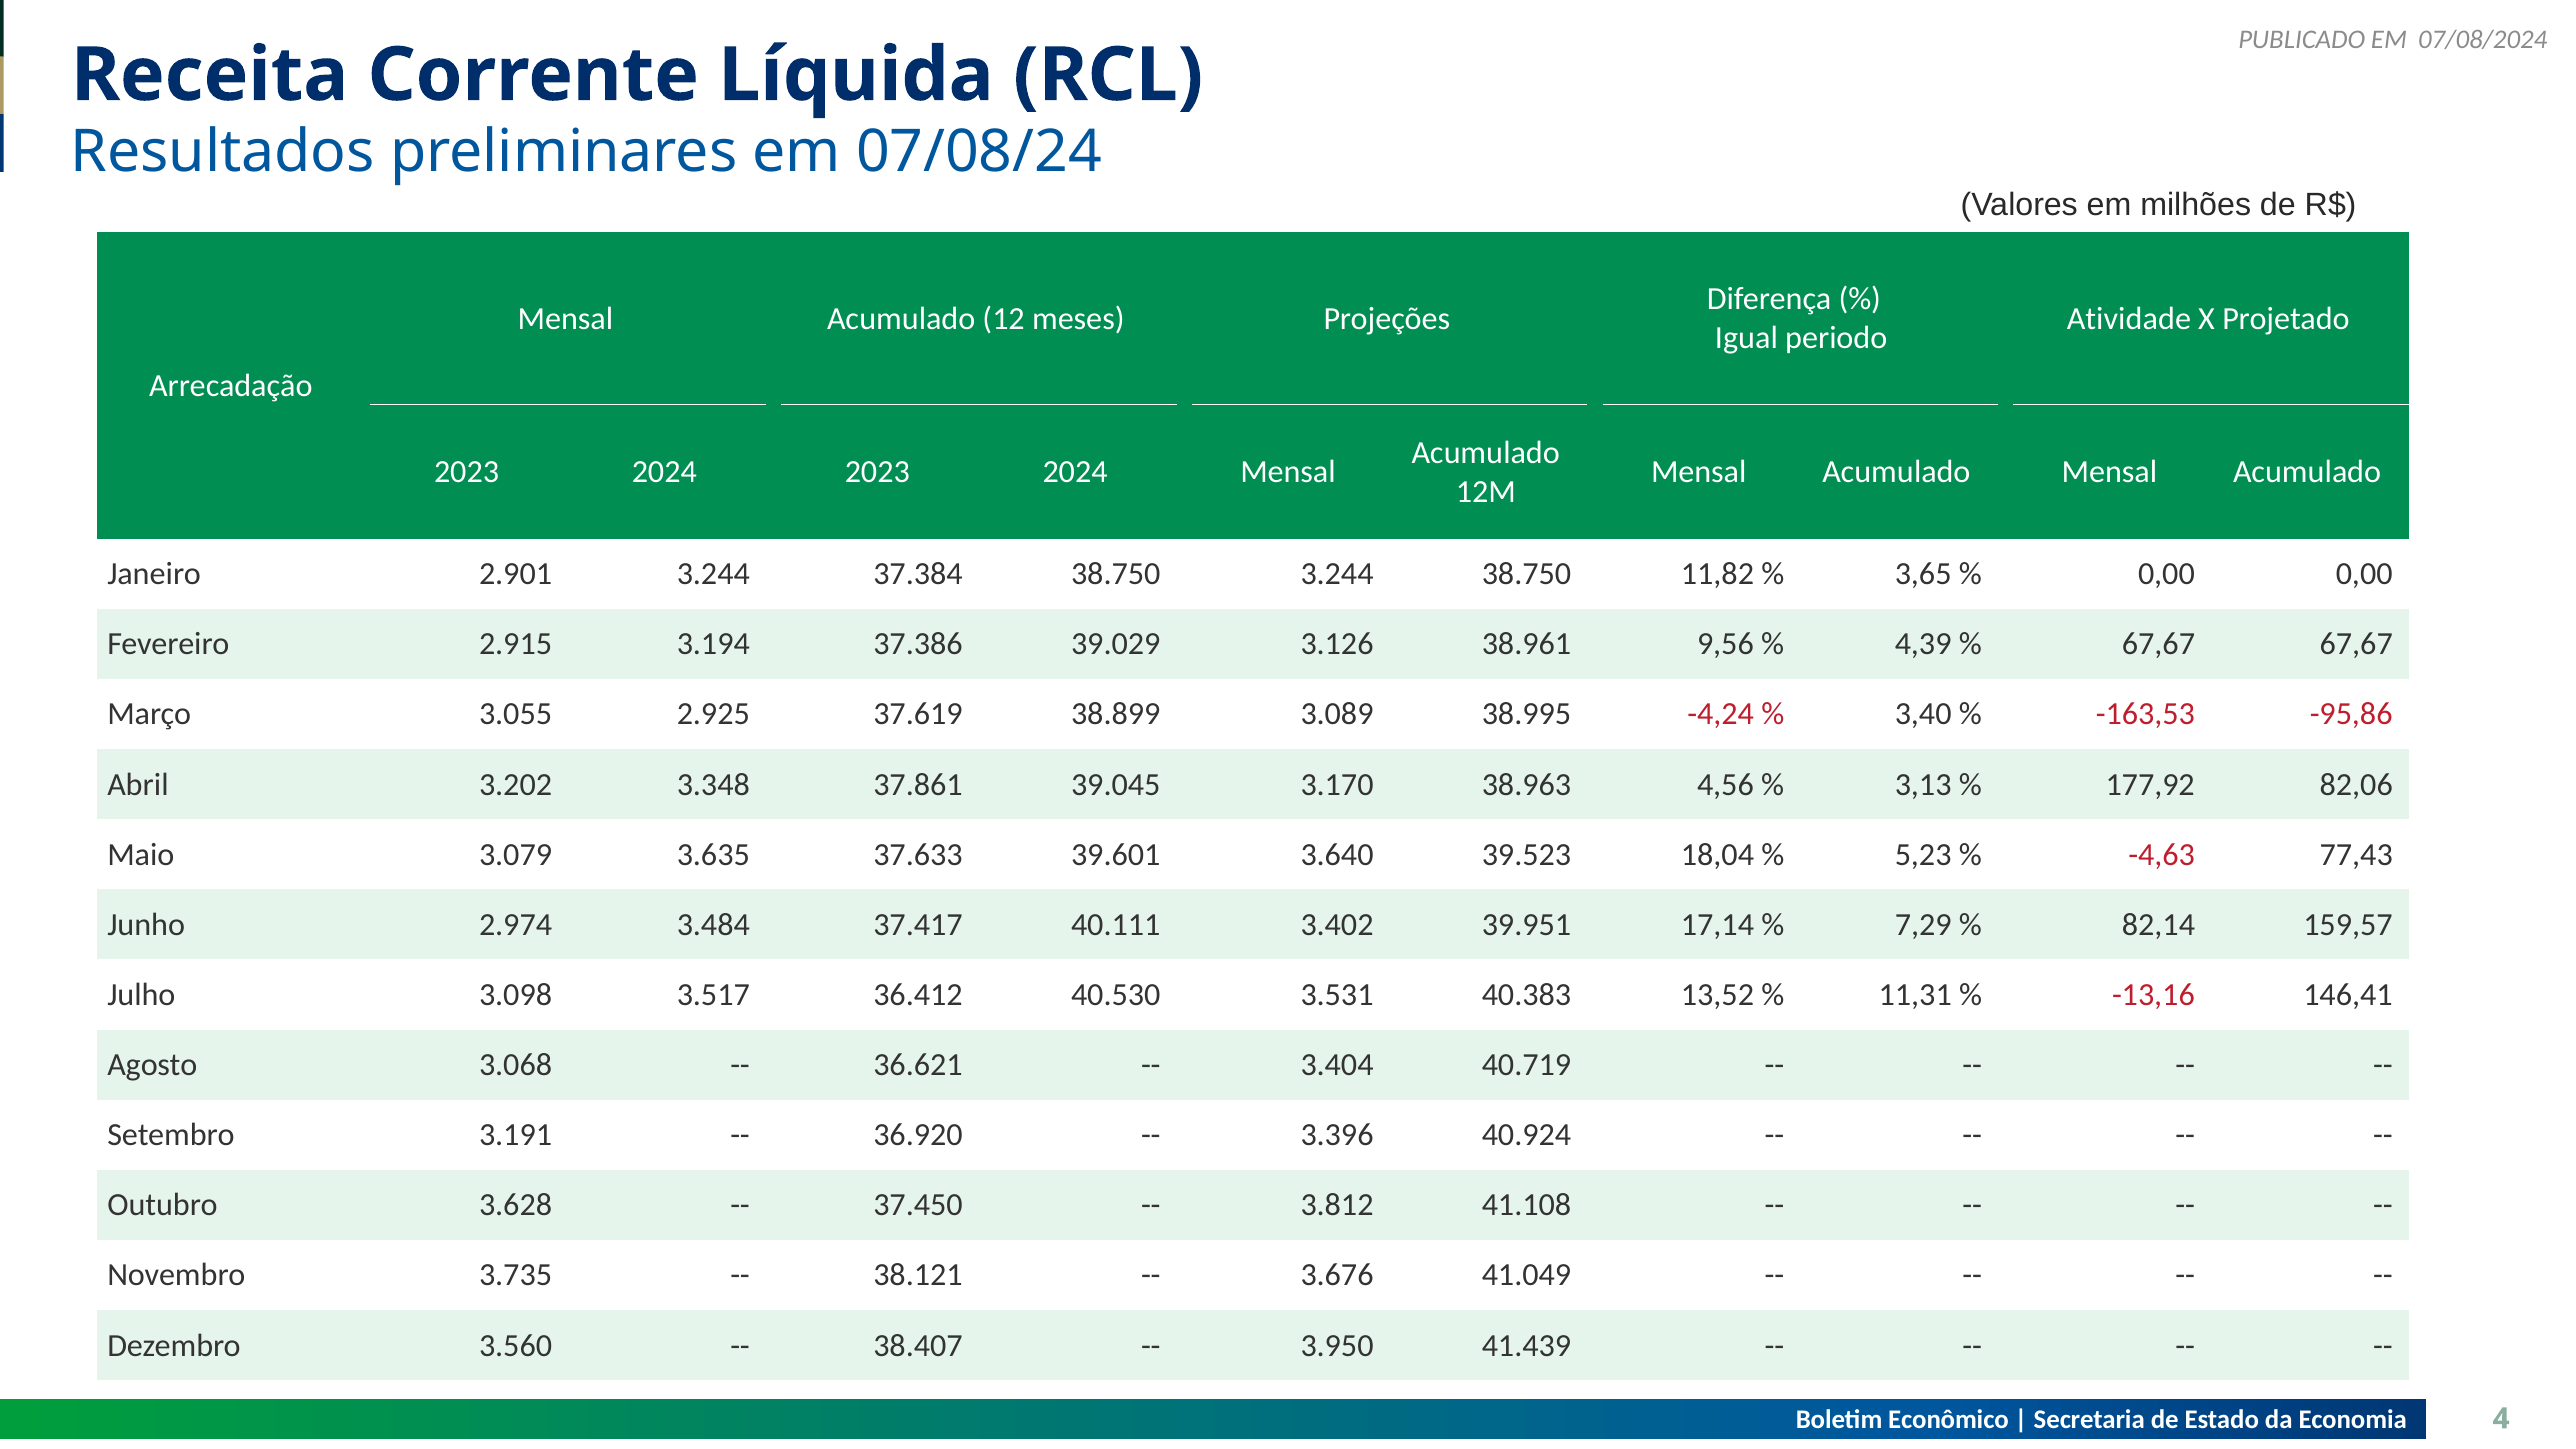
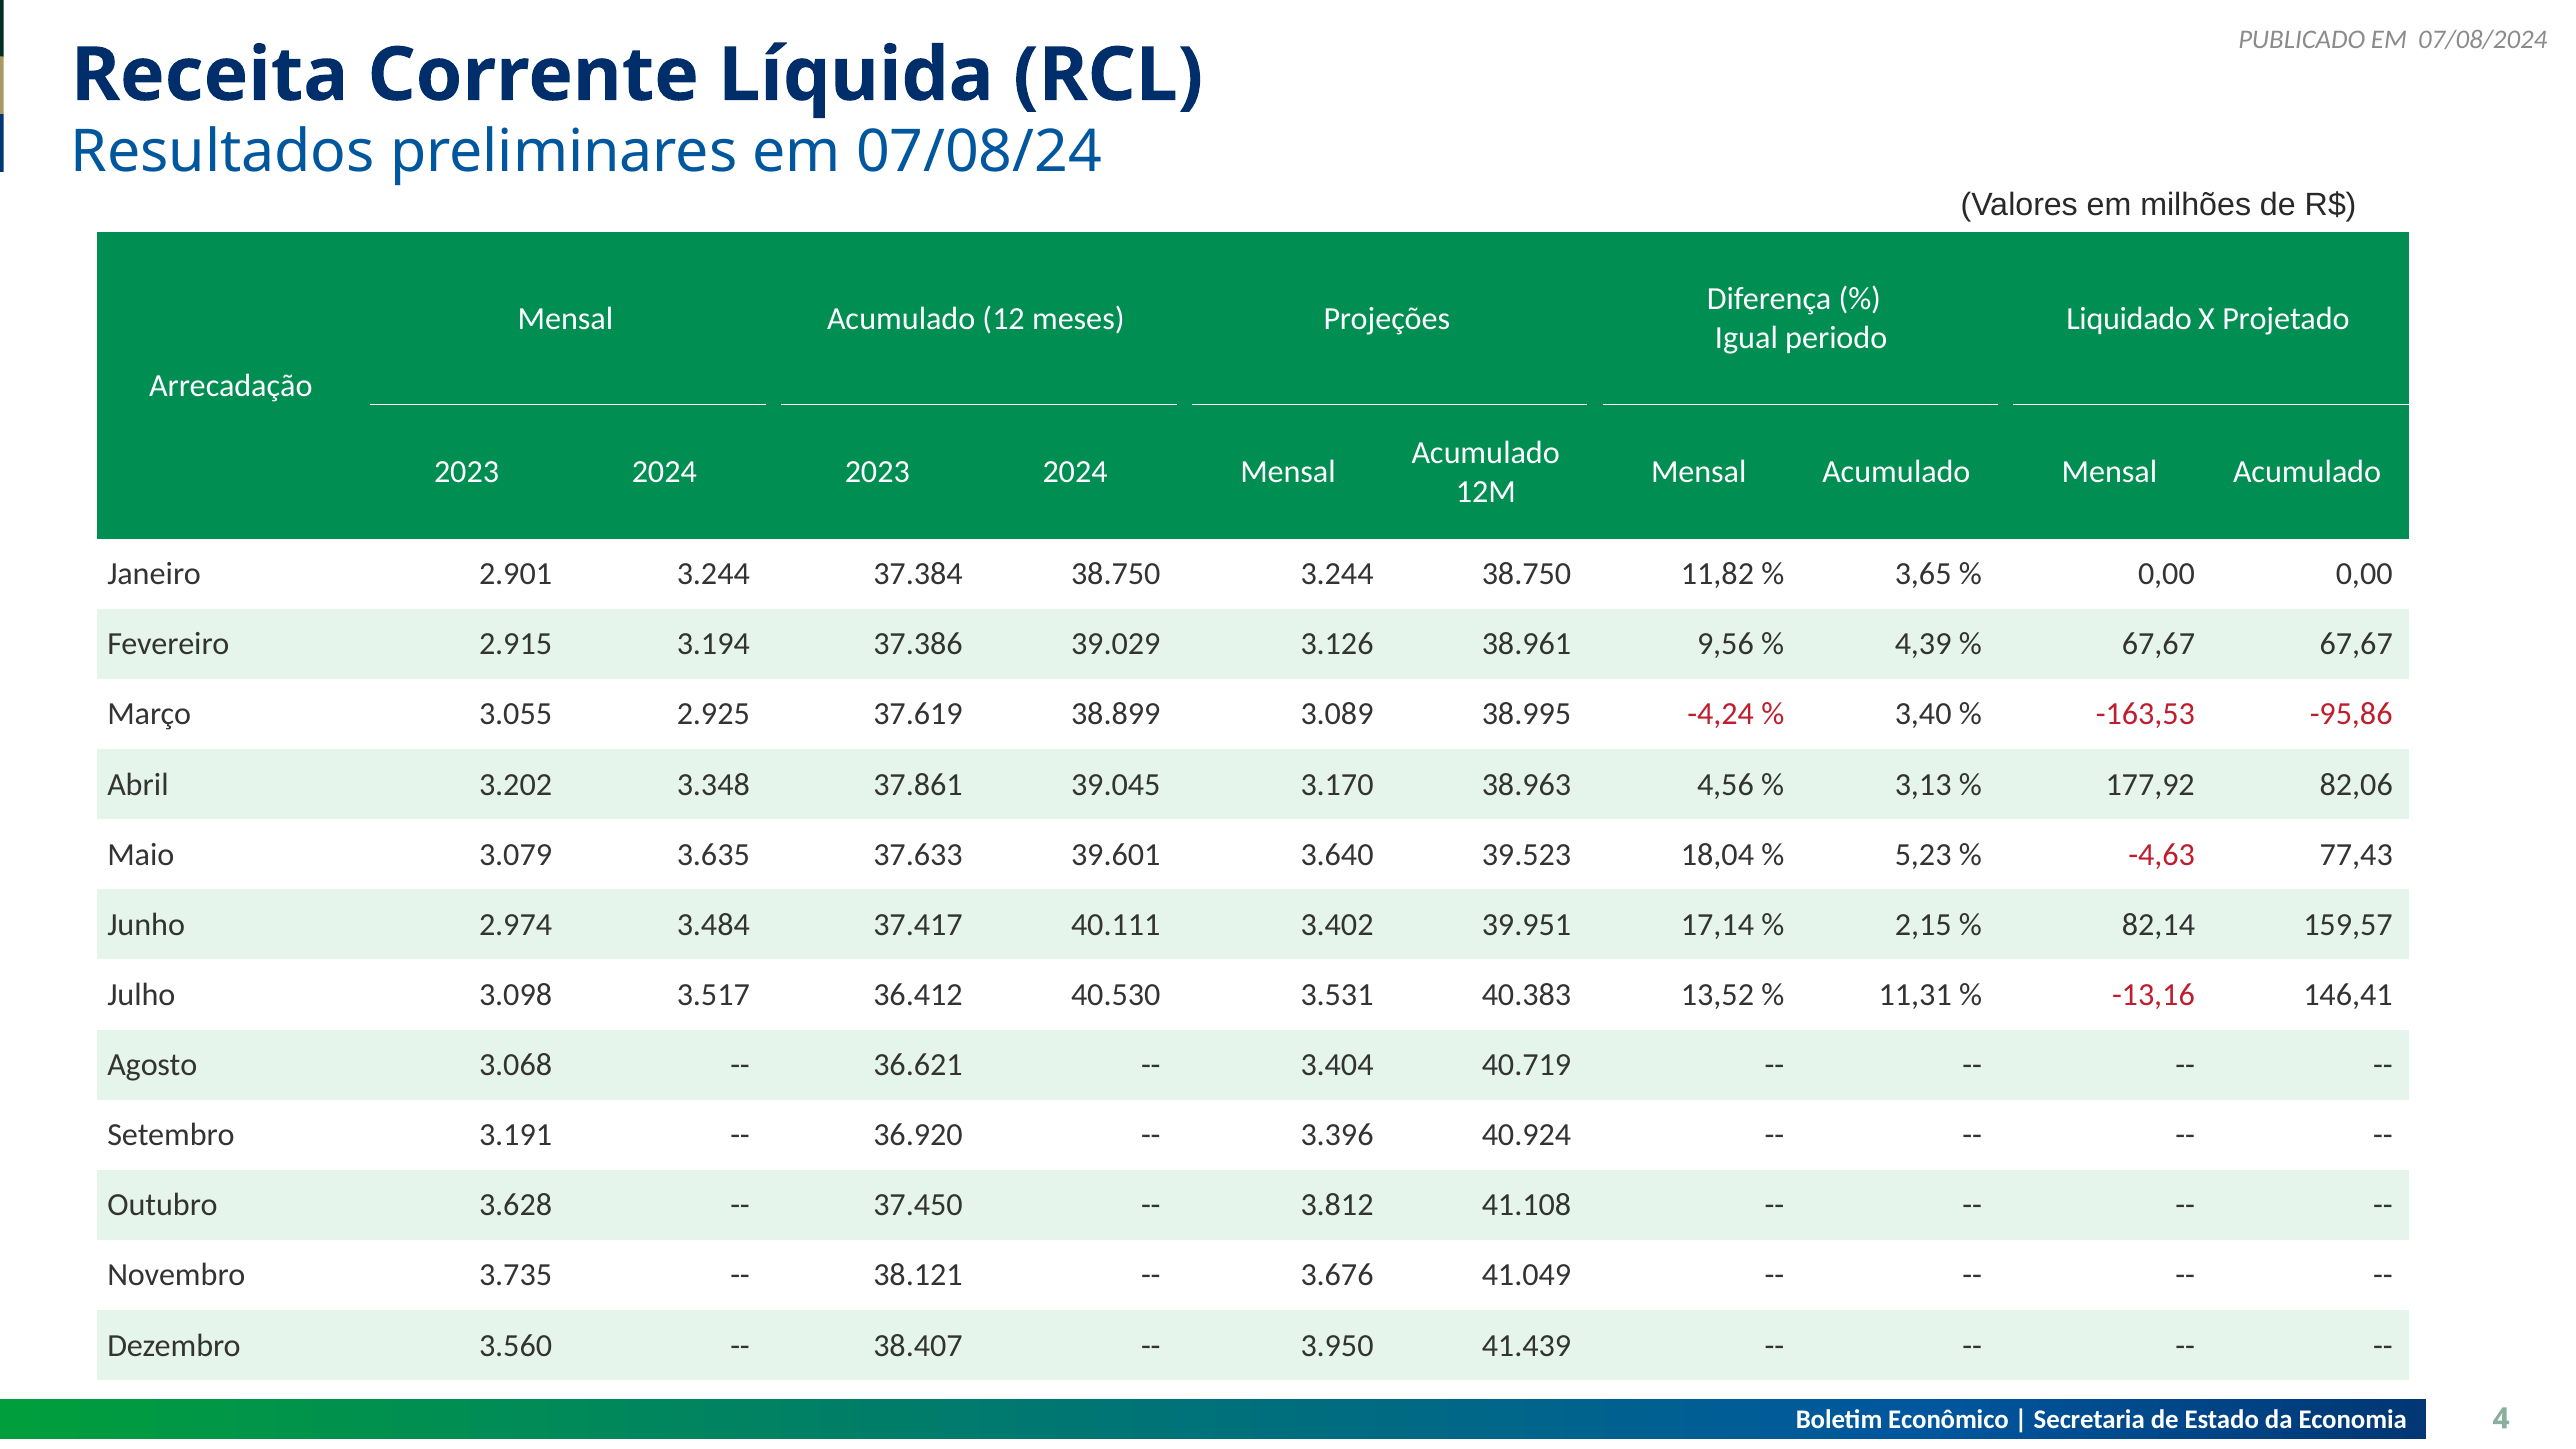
Atividade: Atividade -> Liquidado (2129, 319)
7,29: 7,29 -> 2,15 (1923, 925)
